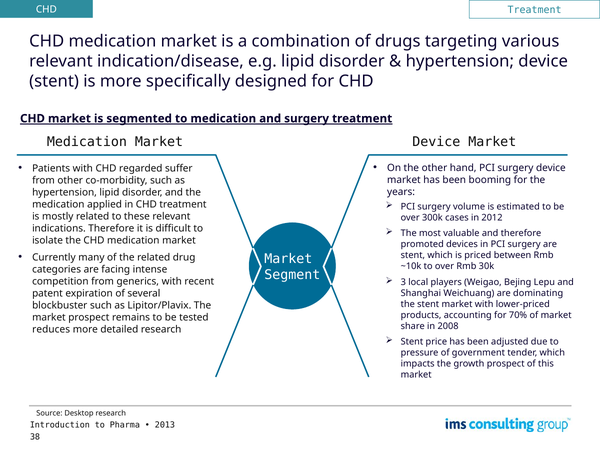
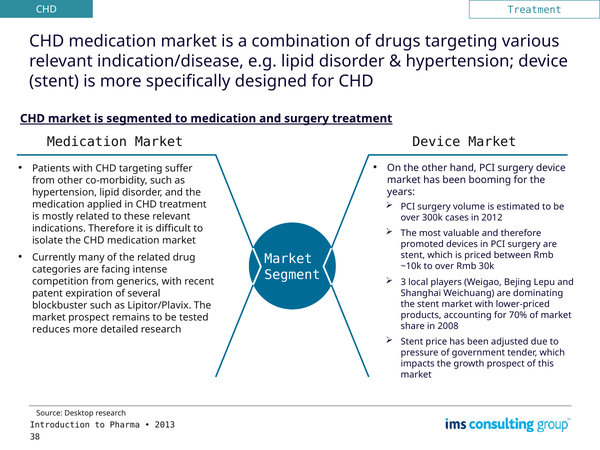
CHD regarded: regarded -> targeting (141, 168)
